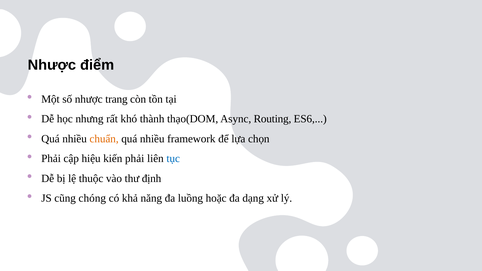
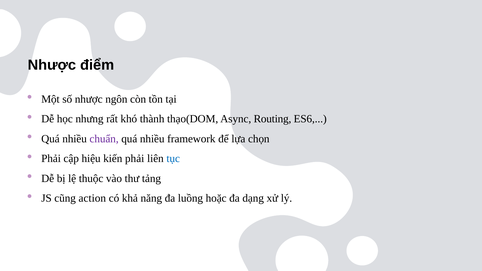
trang: trang -> ngôn (116, 99)
chuẩn colour: orange -> purple (104, 139)
định: định -> tảng (151, 178)
chóng: chóng -> action (92, 198)
